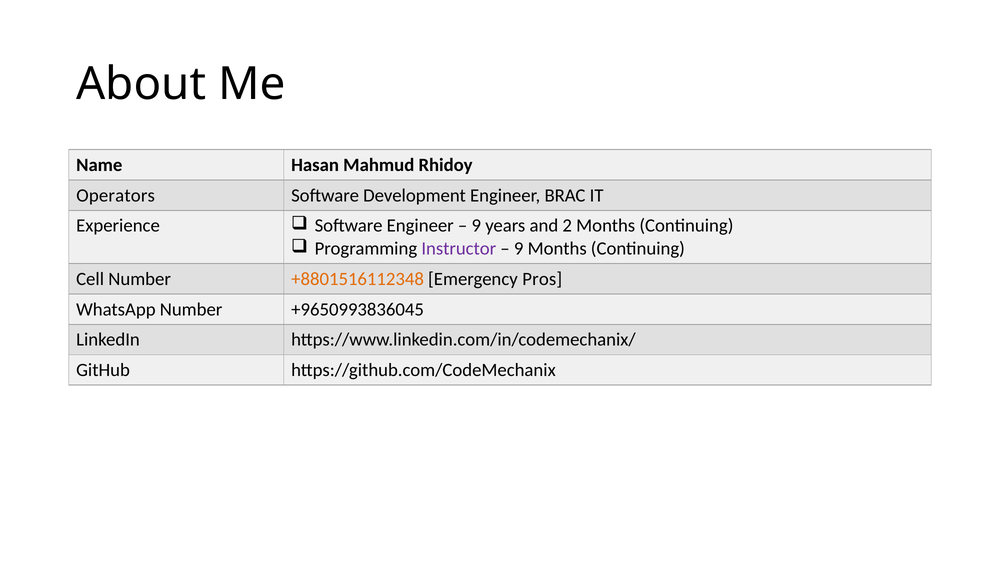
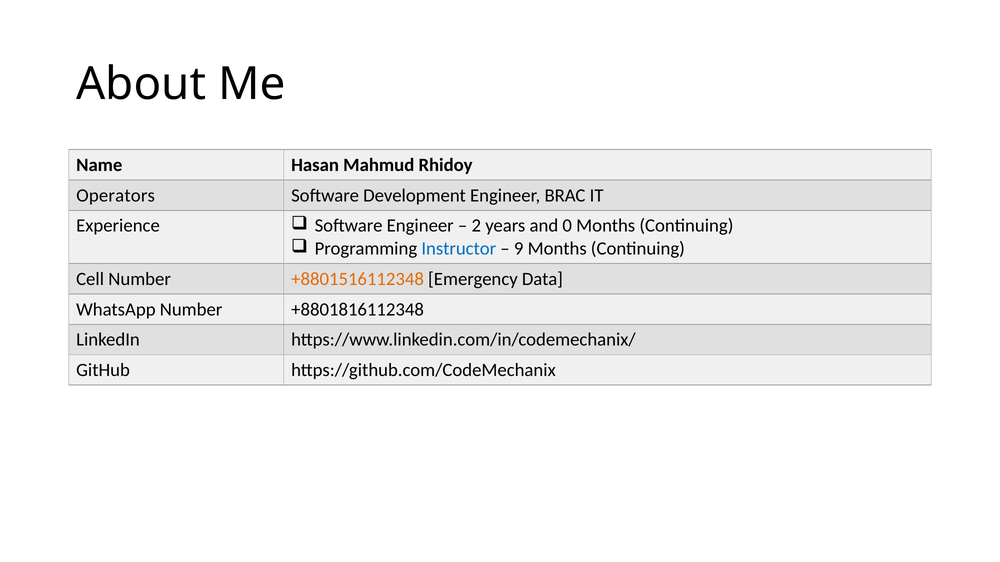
9: 9 -> 2 (476, 226)
2: 2 -> 0 (567, 226)
Instructor colour: purple -> blue (459, 249)
Pros: Pros -> Data (542, 279)
+9650993836045: +9650993836045 -> +8801816112348 (358, 310)
